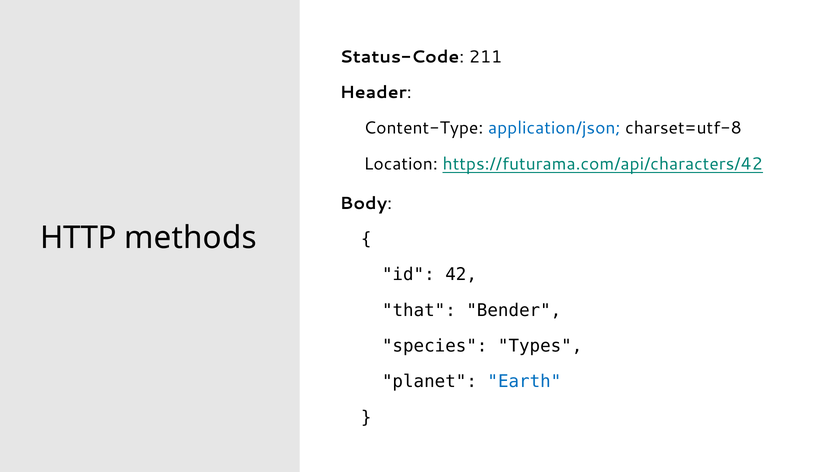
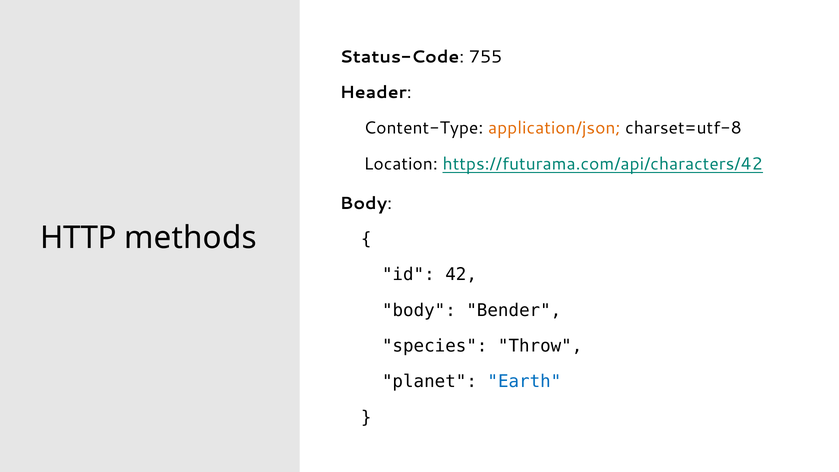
211: 211 -> 755 (486, 57)
application/json colour: blue -> orange (554, 128)
that: that -> body (419, 310)
Types: Types -> Throw (540, 346)
